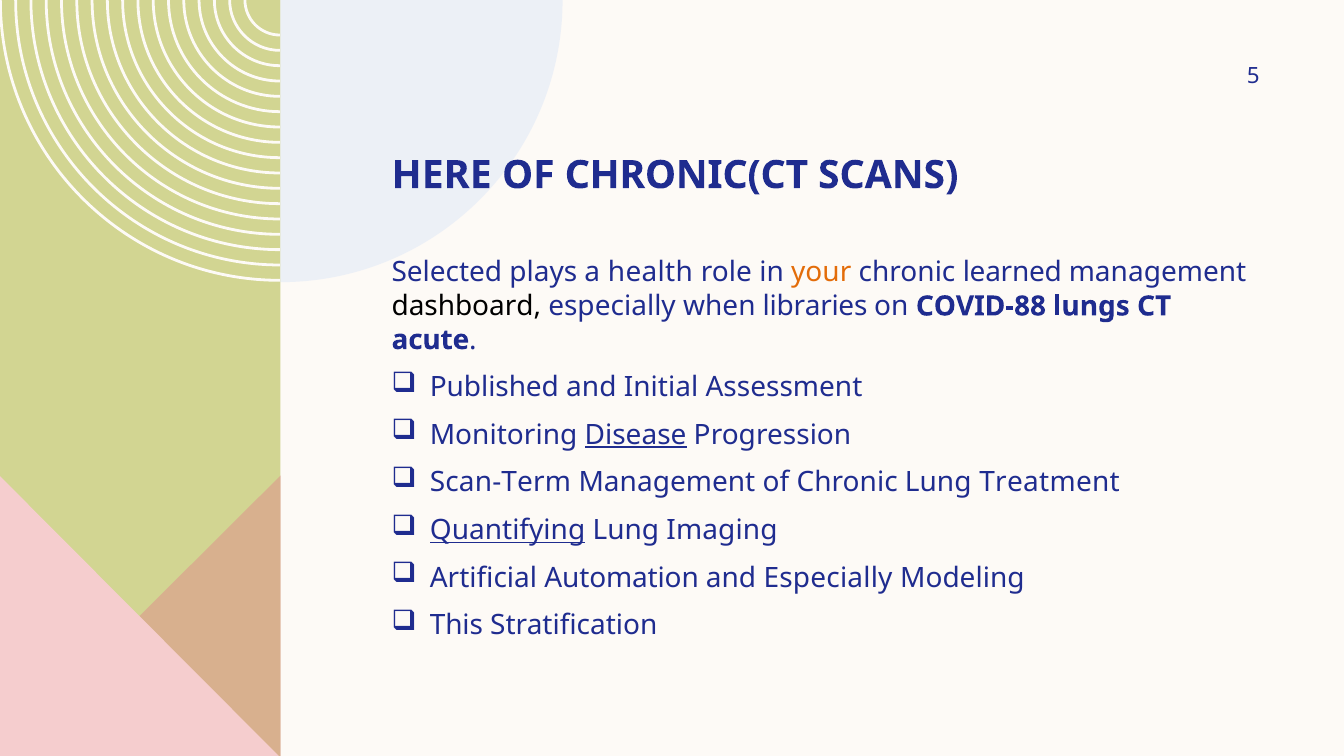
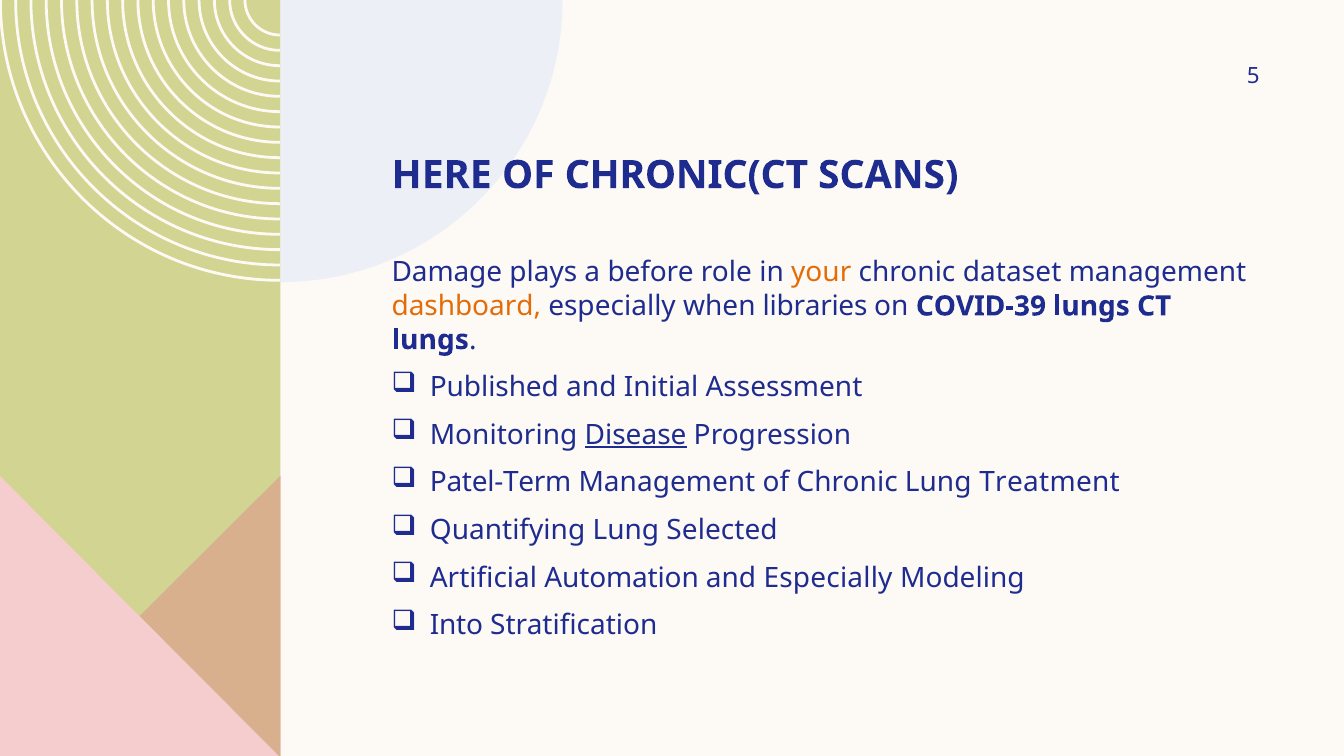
Selected: Selected -> Damage (447, 273)
health: health -> before (651, 273)
learned: learned -> dataset (1012, 273)
dashboard colour: black -> orange (466, 306)
COVID-88: COVID-88 -> COVID-39 (981, 306)
acute: acute -> lungs (430, 340)
Scan-Term: Scan-Term -> Patel-Term (501, 483)
Quantifying underline: present -> none (508, 530)
Imaging: Imaging -> Selected (722, 530)
This: This -> Into (456, 626)
